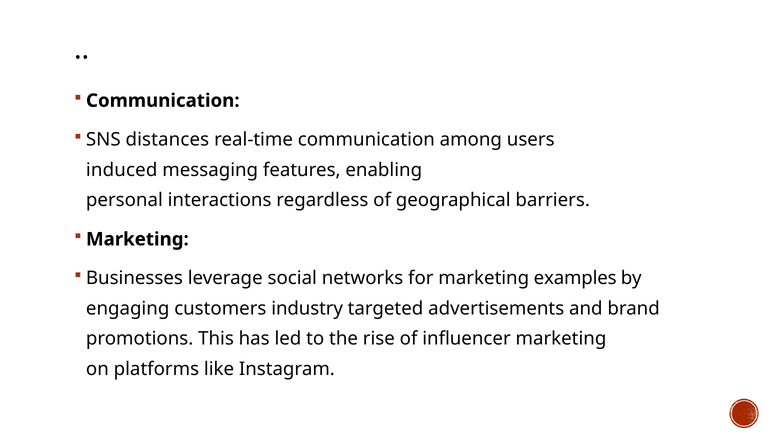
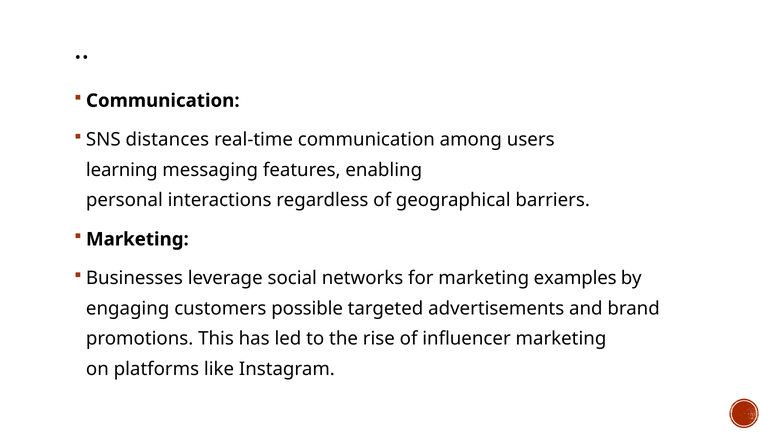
induced: induced -> learning (122, 170)
industry: industry -> possible (307, 308)
